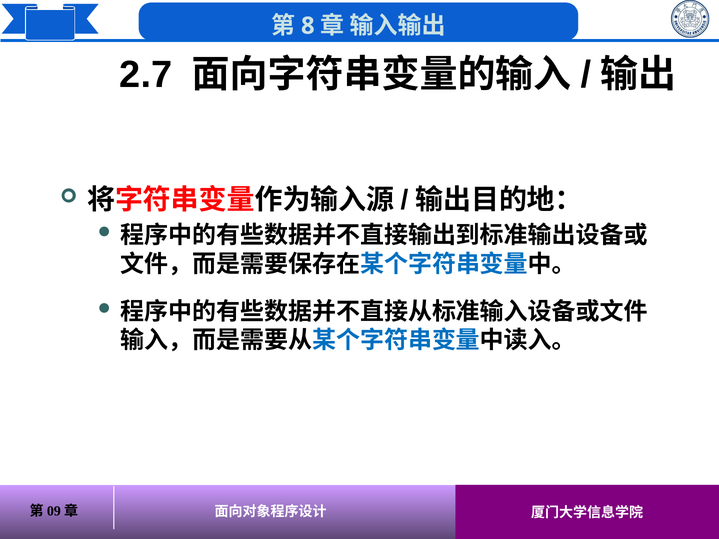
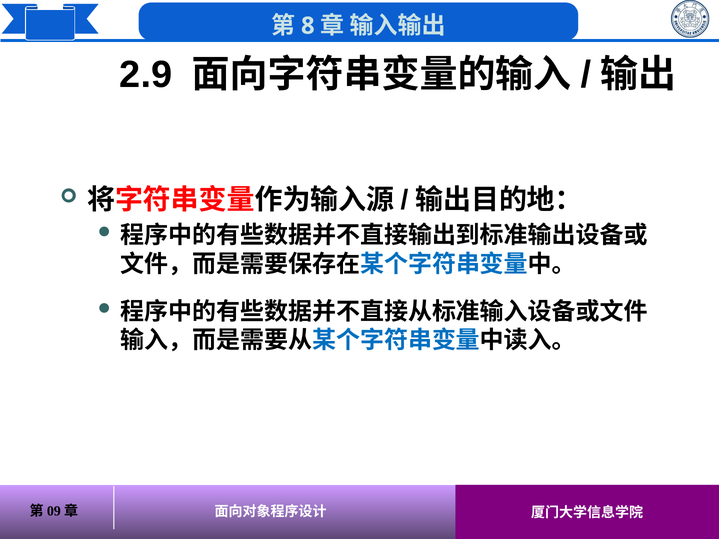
2.7: 2.7 -> 2.9 (146, 75)
